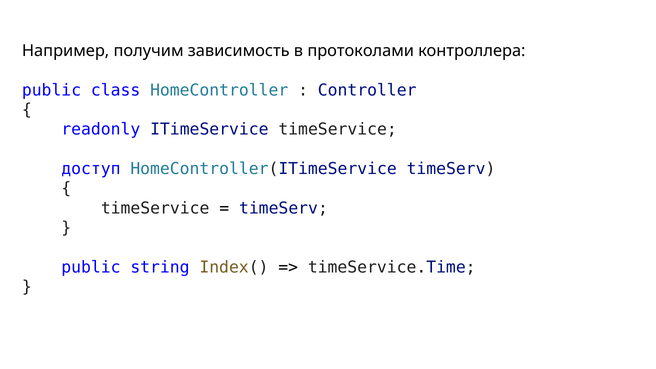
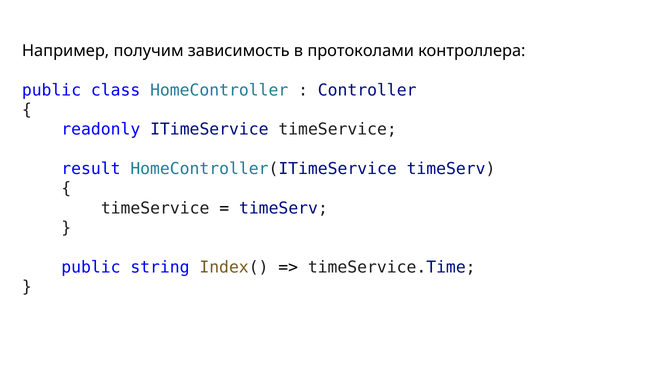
доступ: доступ -> result (91, 169)
